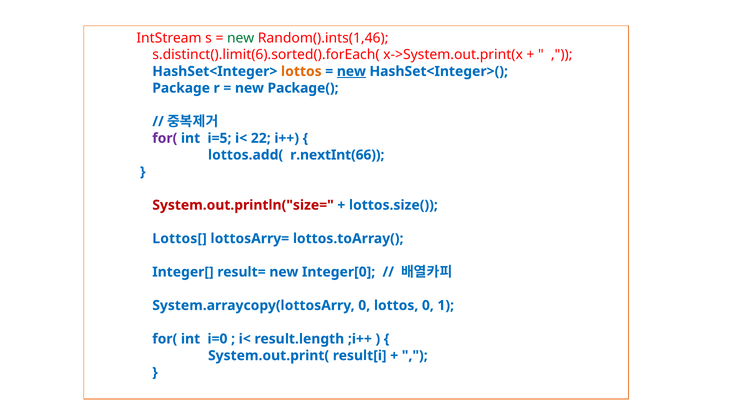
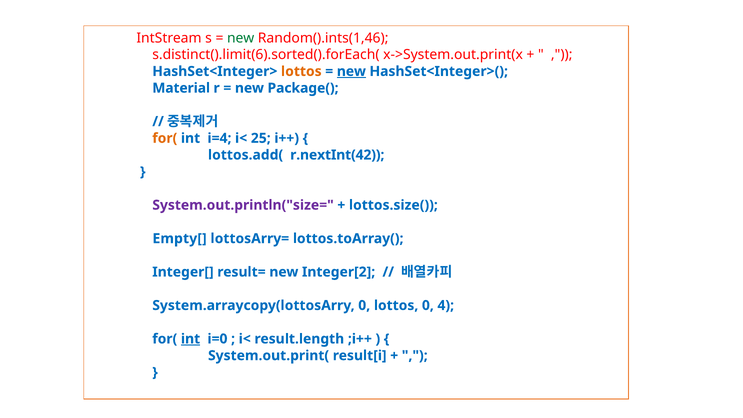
Package: Package -> Material (181, 88)
for( colour: purple -> orange (165, 138)
i=5: i=5 -> i=4 (219, 138)
22: 22 -> 25 (261, 138)
r.nextInt(66: r.nextInt(66 -> r.nextInt(42 (337, 155)
System.out.println("size= colour: red -> purple (243, 205)
Lottos[: Lottos[ -> Empty[ (180, 239)
Integer[0: Integer[0 -> Integer[2 (339, 272)
1: 1 -> 4 (446, 305)
int underline: none -> present (191, 339)
